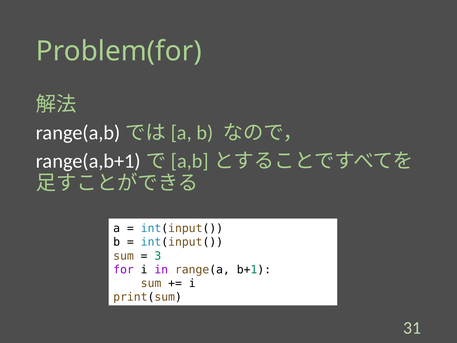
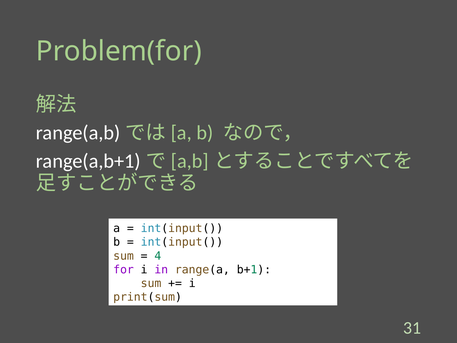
3: 3 -> 4 (158, 256)
